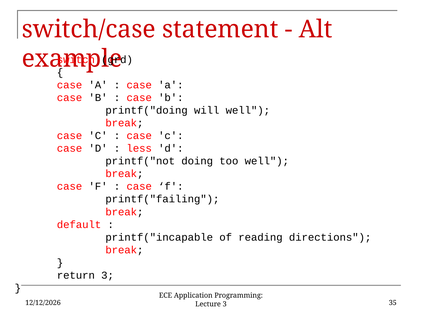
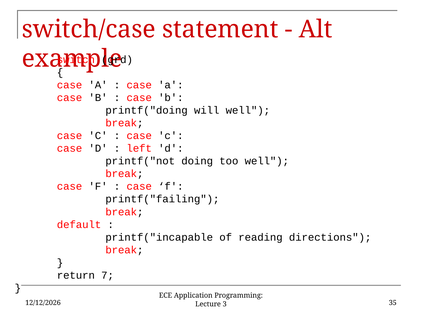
less: less -> left (139, 148)
return 3: 3 -> 7 (108, 275)
